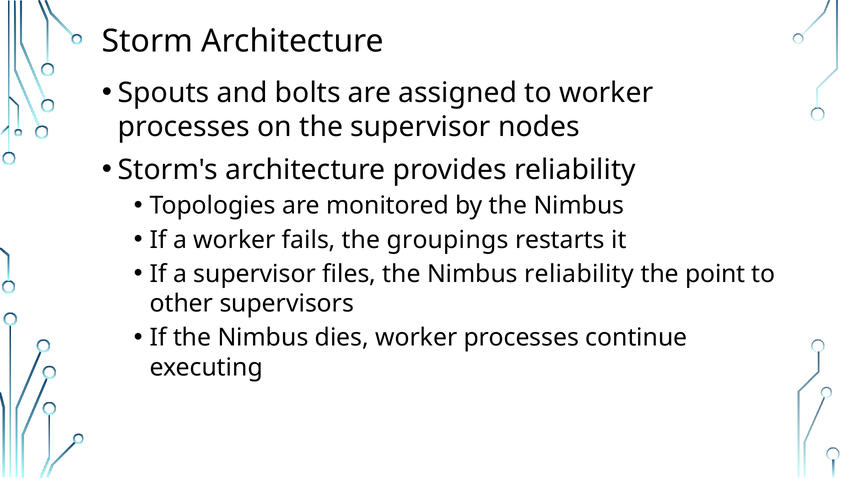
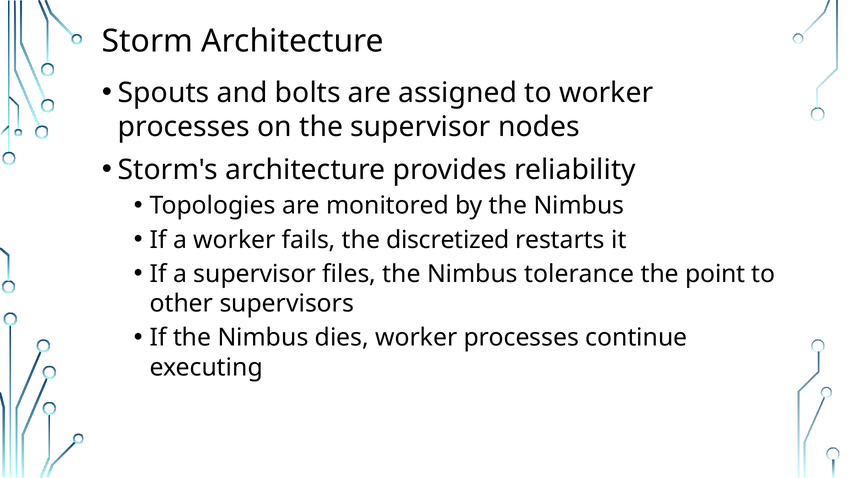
groupings: groupings -> discretized (448, 240)
Nimbus reliability: reliability -> tolerance (579, 274)
